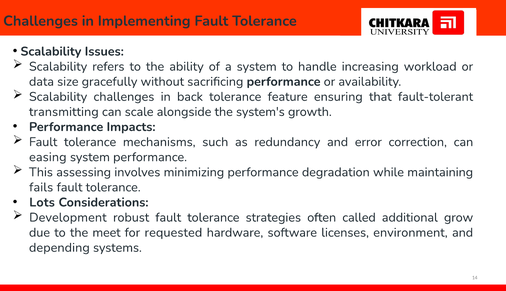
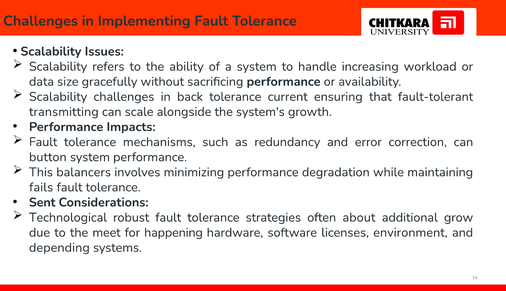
feature: feature -> current (288, 97)
easing: easing -> button (48, 157)
assessing: assessing -> balancers (84, 172)
Lots: Lots -> Sent (42, 202)
Development: Development -> Technological (68, 217)
called: called -> about (359, 217)
requested: requested -> happening (173, 232)
